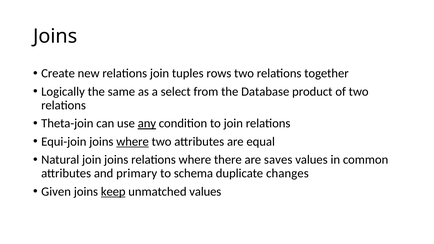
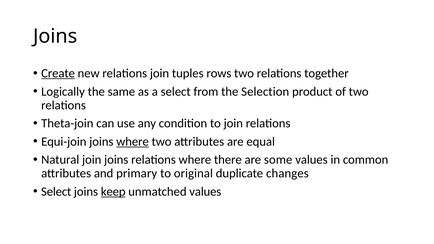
Create underline: none -> present (58, 73)
Database: Database -> Selection (265, 92)
any underline: present -> none (147, 123)
saves: saves -> some (278, 160)
schema: schema -> original (193, 174)
Given: Given -> Select (56, 192)
